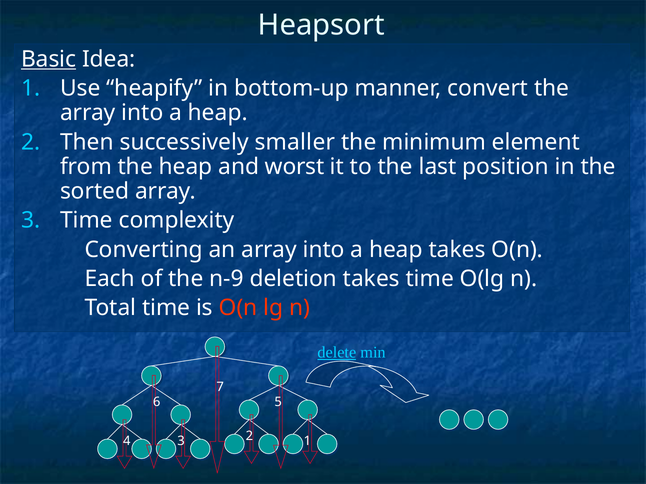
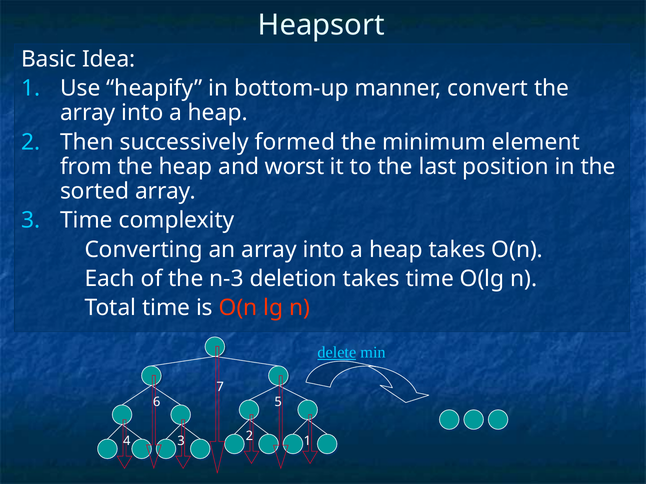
Basic underline: present -> none (49, 59)
smaller: smaller -> formed (295, 142)
n-9: n-9 -> n-3 (227, 279)
